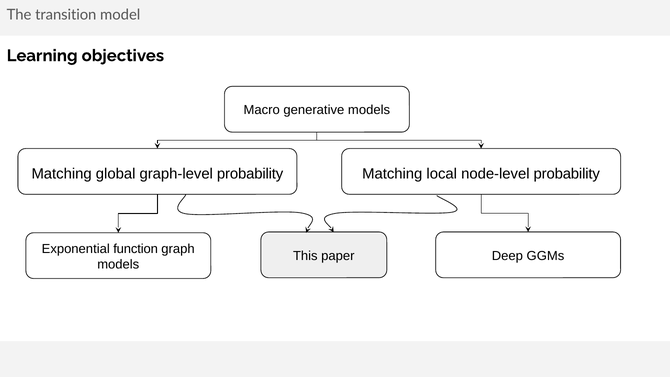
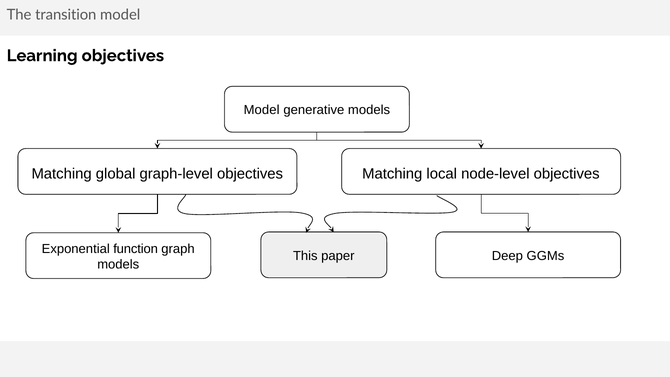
Macro: Macro -> Model (262, 110)
graph-level probability: probability -> objectives (250, 174)
node-level probability: probability -> objectives (567, 174)
